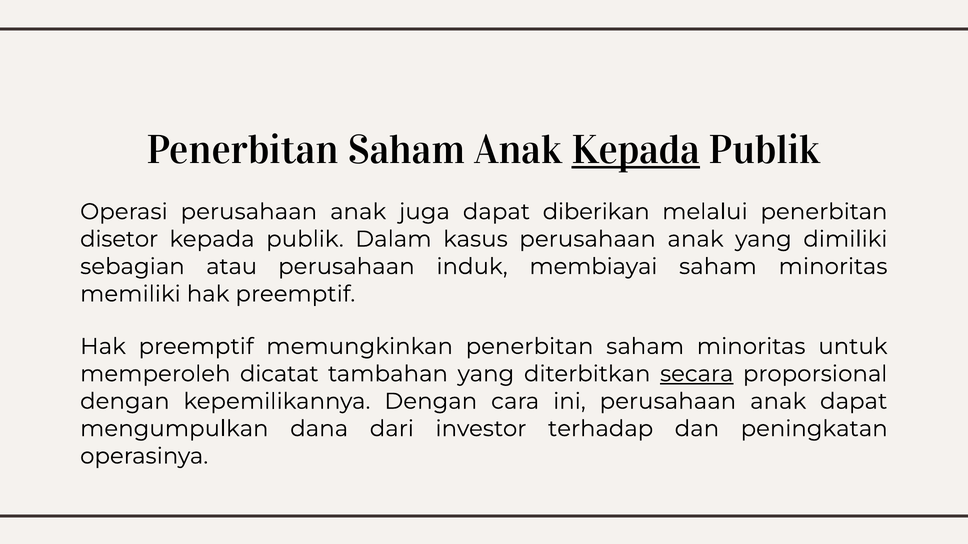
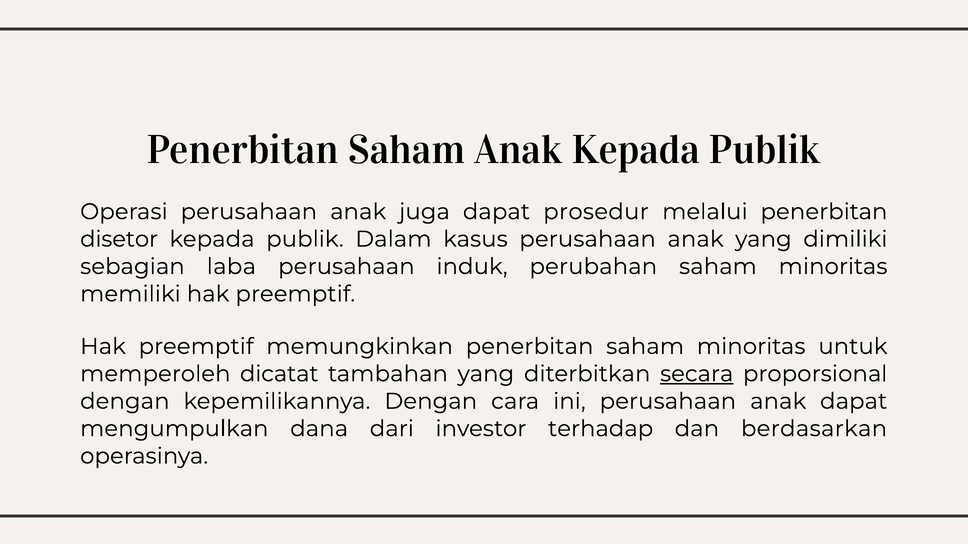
Kepada underline: present -> none (636, 150)
diberikan: diberikan -> prosedur (596, 212)
atau: atau -> laba (231, 267)
membiayai: membiayai -> perubahan (593, 267)
peningkatan: peningkatan -> berdasarkan (814, 429)
